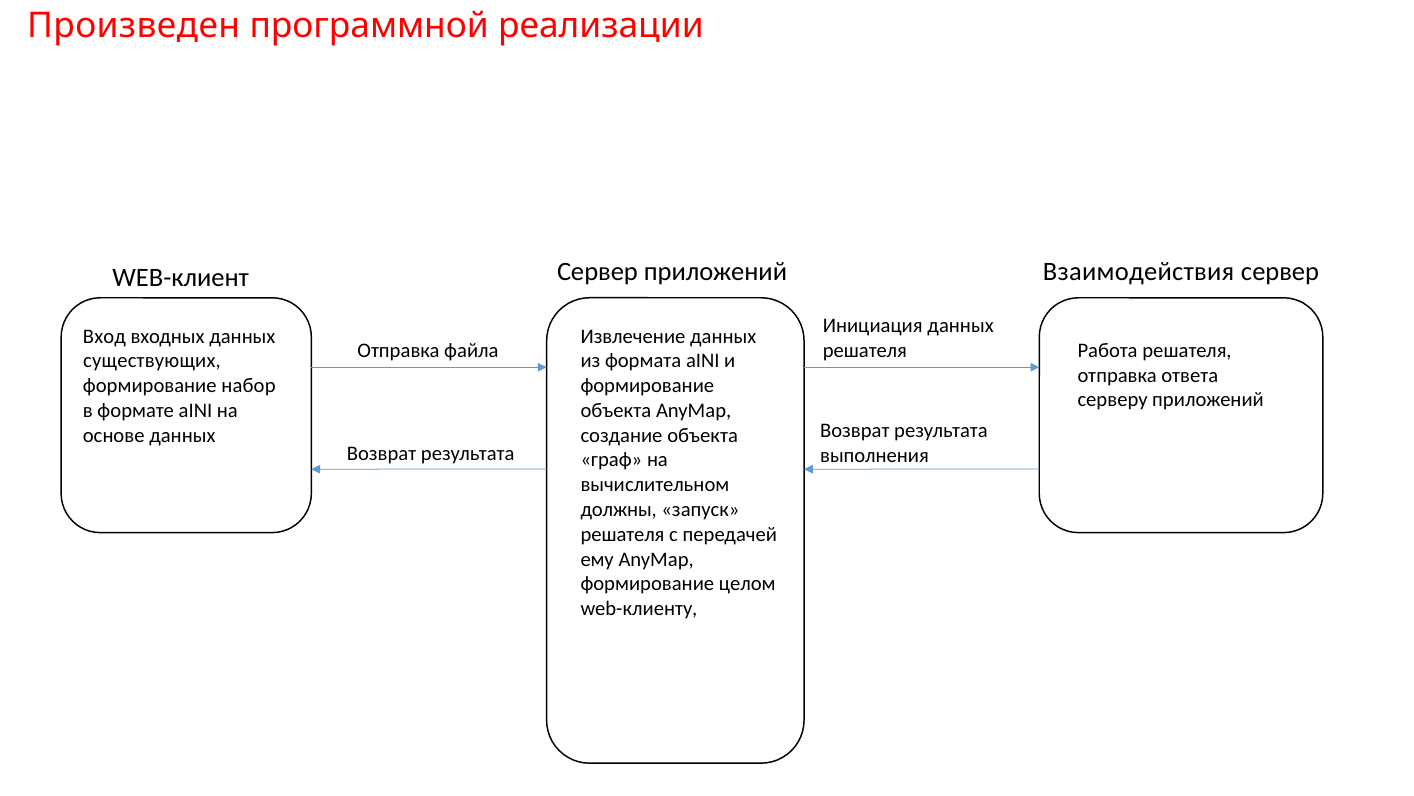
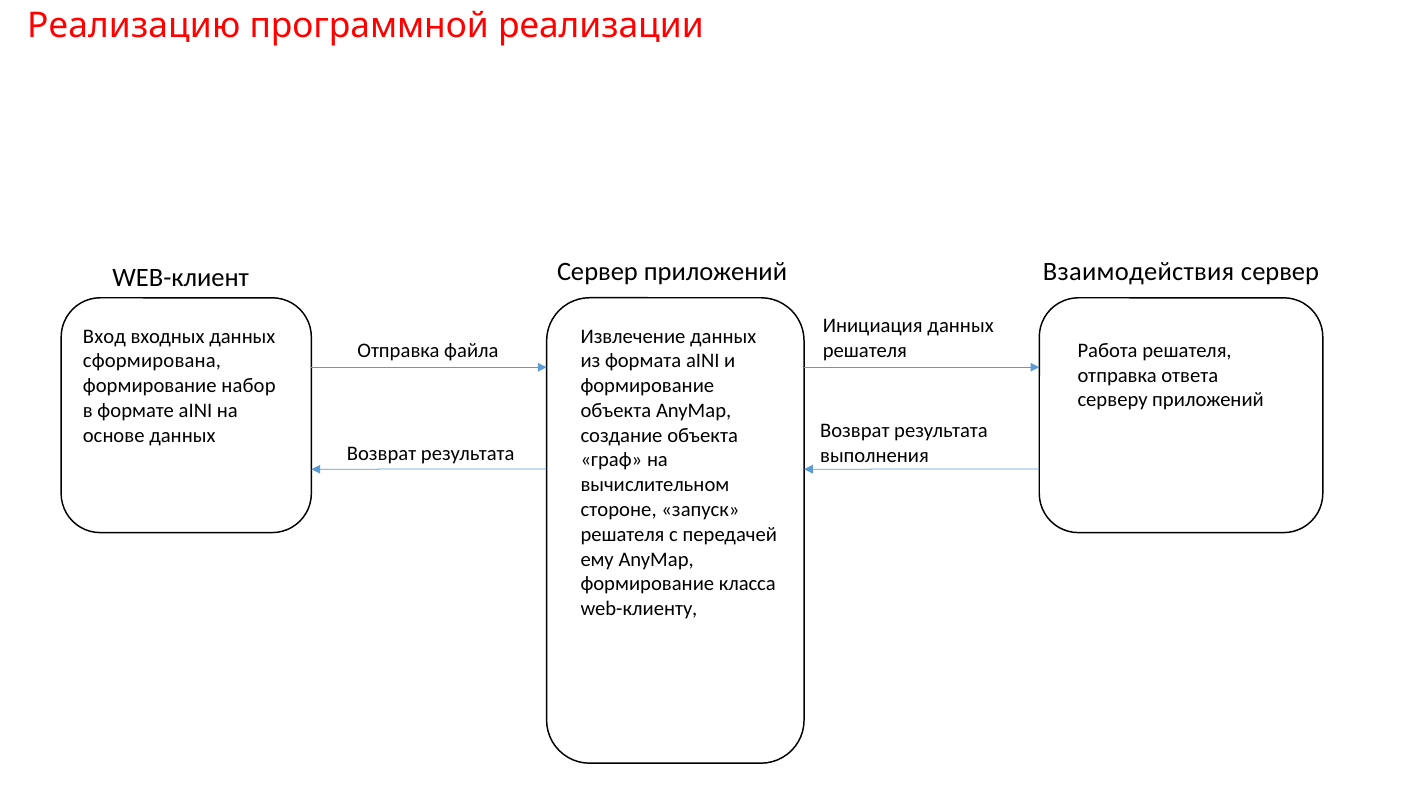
Произведен: Произведен -> Реализацию (134, 26)
существующих: существующих -> сформирована (152, 361)
должны: должны -> стороне (619, 509)
целом: целом -> класса (747, 584)
